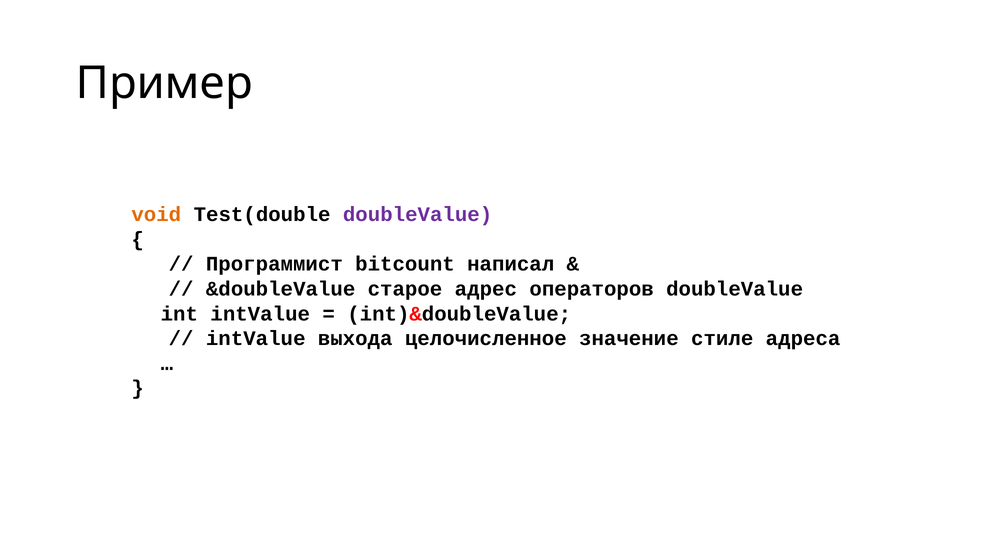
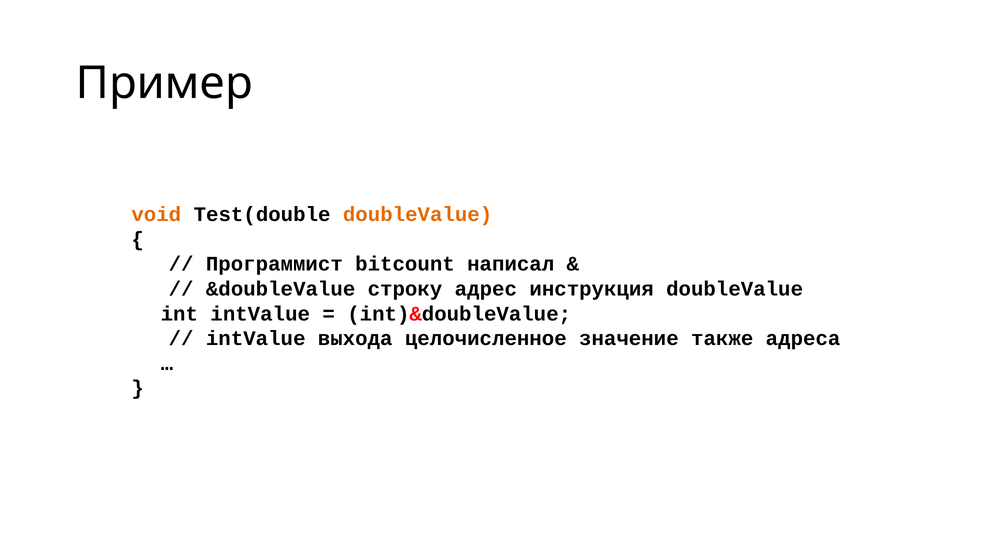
doubleValue colour: purple -> orange (418, 215)
старое: старое -> строку (405, 289)
операторов: операторов -> инструкция (592, 289)
стиле: стиле -> также (722, 339)
